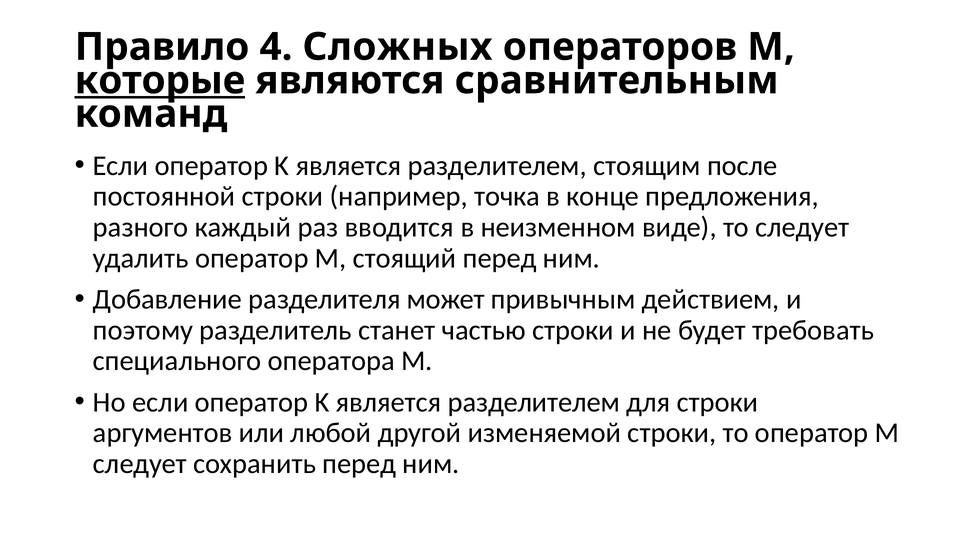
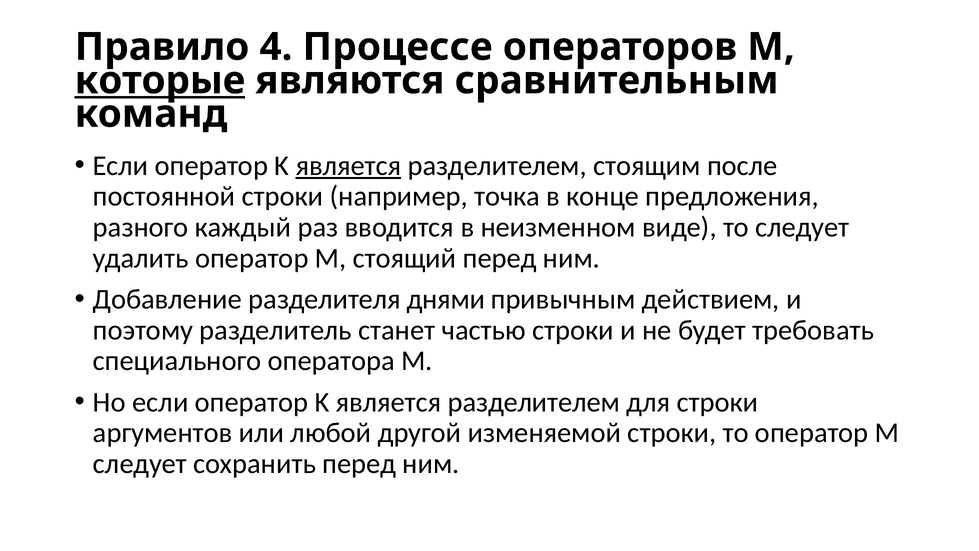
Сложных: Сложных -> Процессе (398, 47)
является underline: none -> present (348, 166)
может: может -> днями (446, 299)
